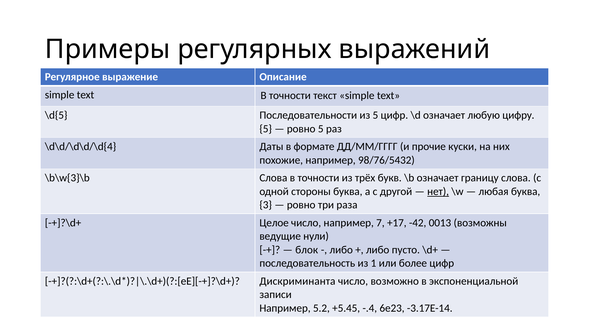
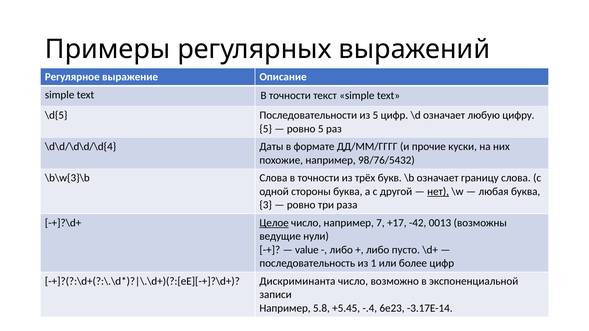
Целое underline: none -> present (274, 223)
блок: блок -> value (307, 250)
5.2: 5.2 -> 5.8 (321, 308)
